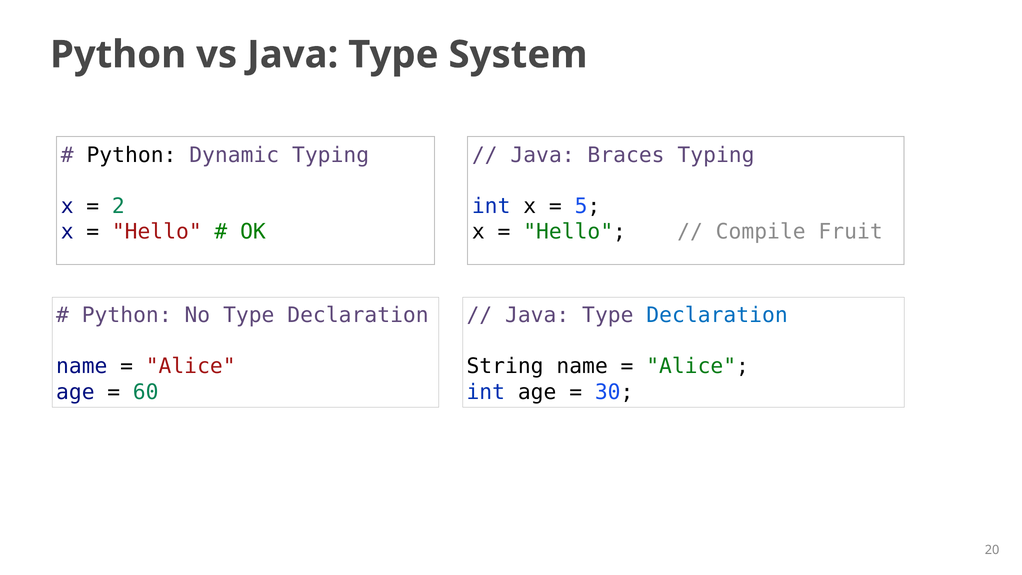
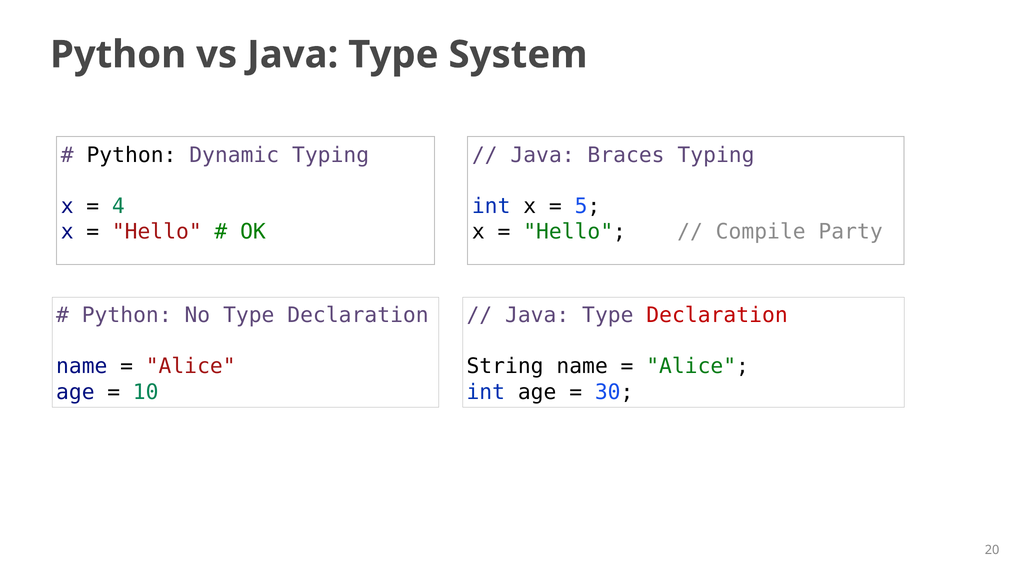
2: 2 -> 4 (118, 206)
Fruit: Fruit -> Party (851, 232)
Declaration colour: blue -> red (717, 315)
60: 60 -> 10 (146, 392)
